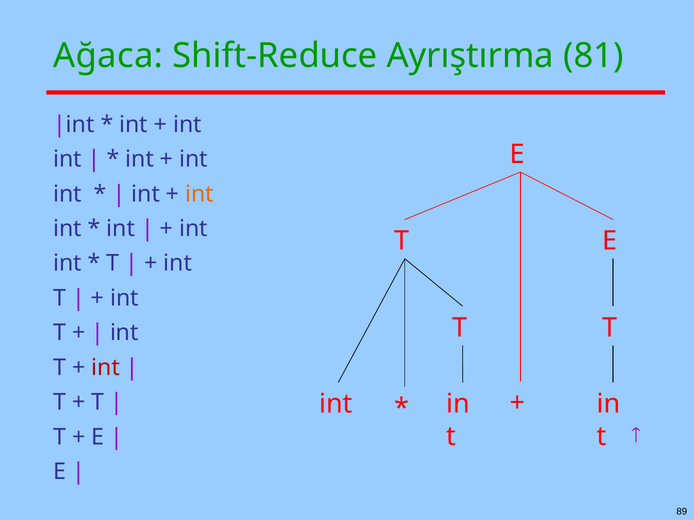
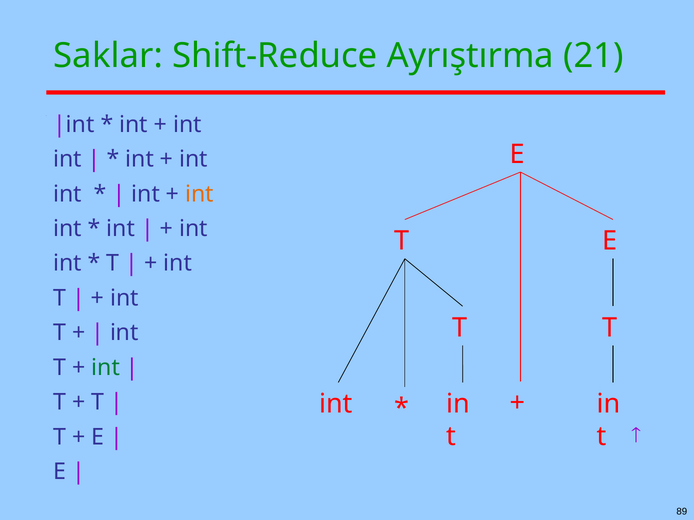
Ağaca: Ağaca -> Saklar (108, 56)
81: 81 -> 21 (593, 56)
int colour: red -> green (106, 368)
